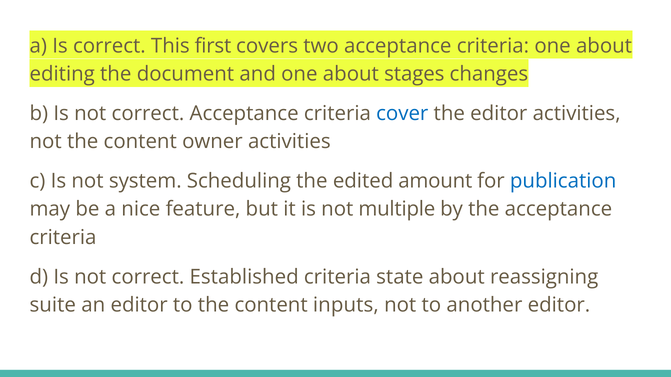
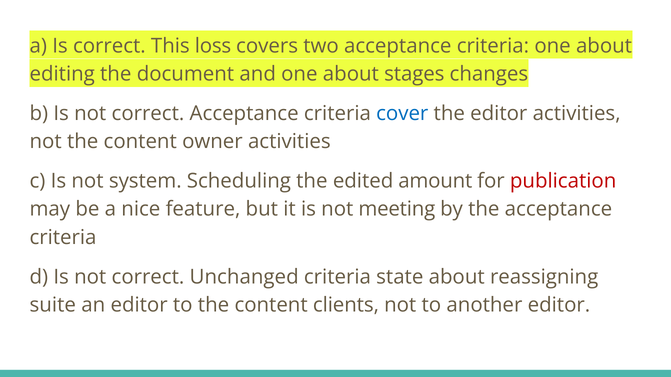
first: first -> loss (213, 46)
publication colour: blue -> red (563, 181)
multiple: multiple -> meeting (397, 209)
Established: Established -> Unchanged (244, 277)
inputs: inputs -> clients (346, 305)
